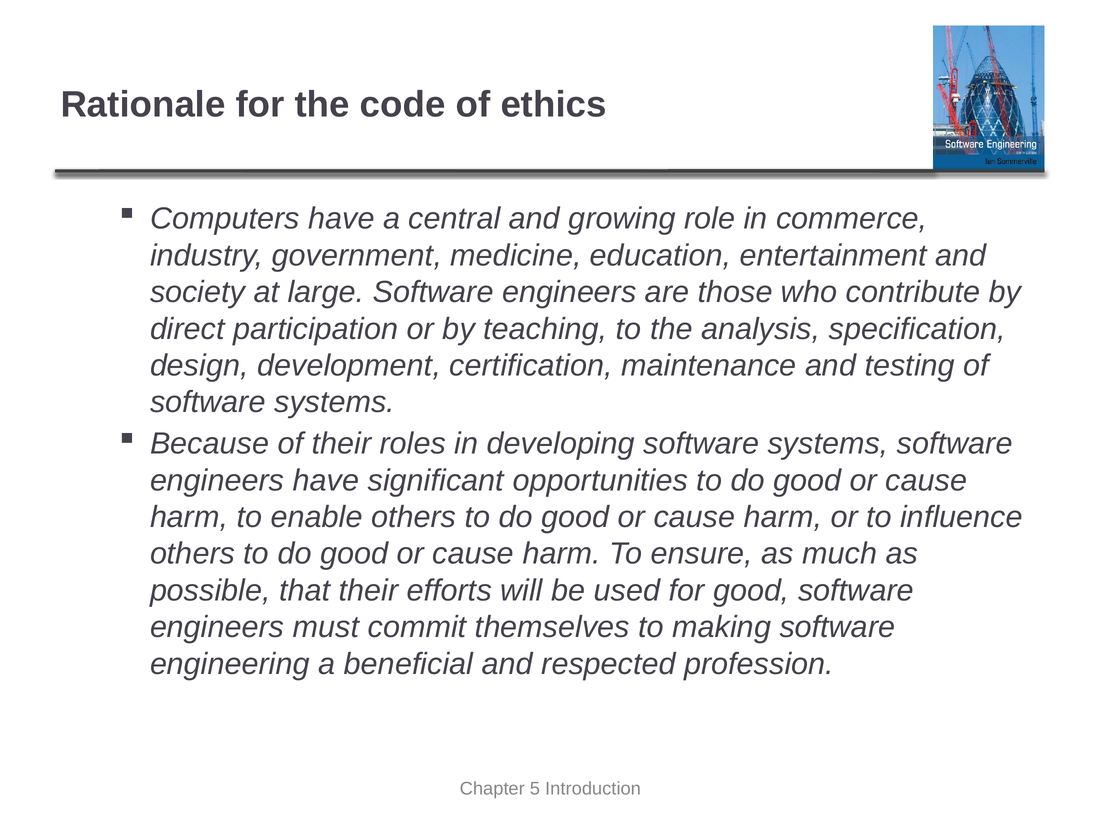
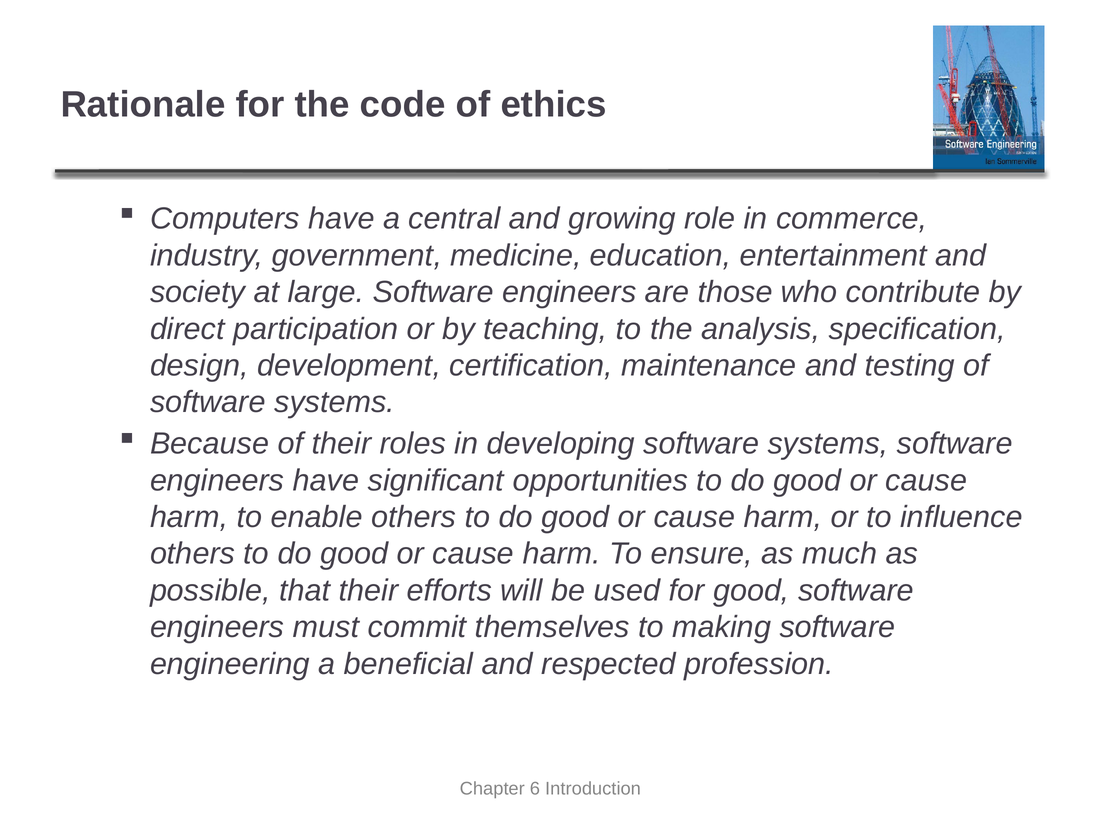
5: 5 -> 6 (535, 789)
